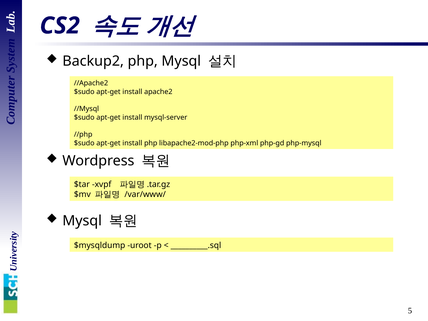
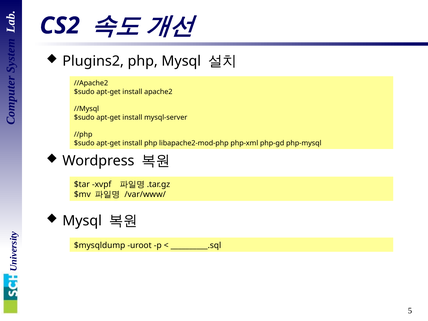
Backup2: Backup2 -> Plugins2 (93, 61)
